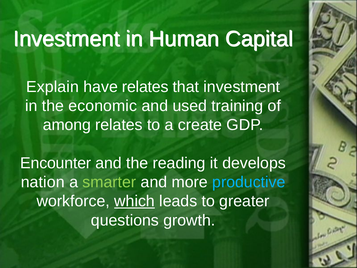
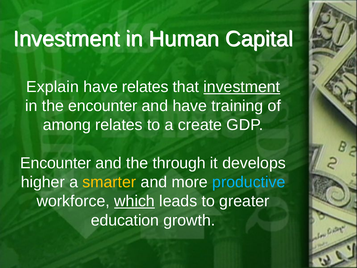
investment underline: none -> present (242, 87)
the economic: economic -> encounter (103, 106)
and used: used -> have (190, 106)
reading: reading -> through (179, 163)
nation: nation -> higher (43, 182)
smarter colour: light green -> yellow (109, 182)
questions: questions -> education (125, 220)
